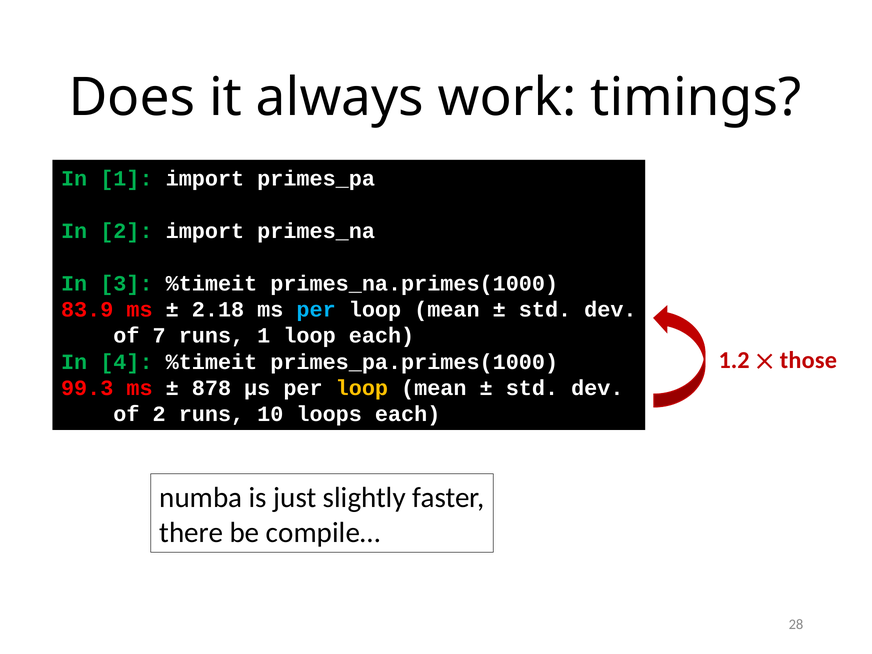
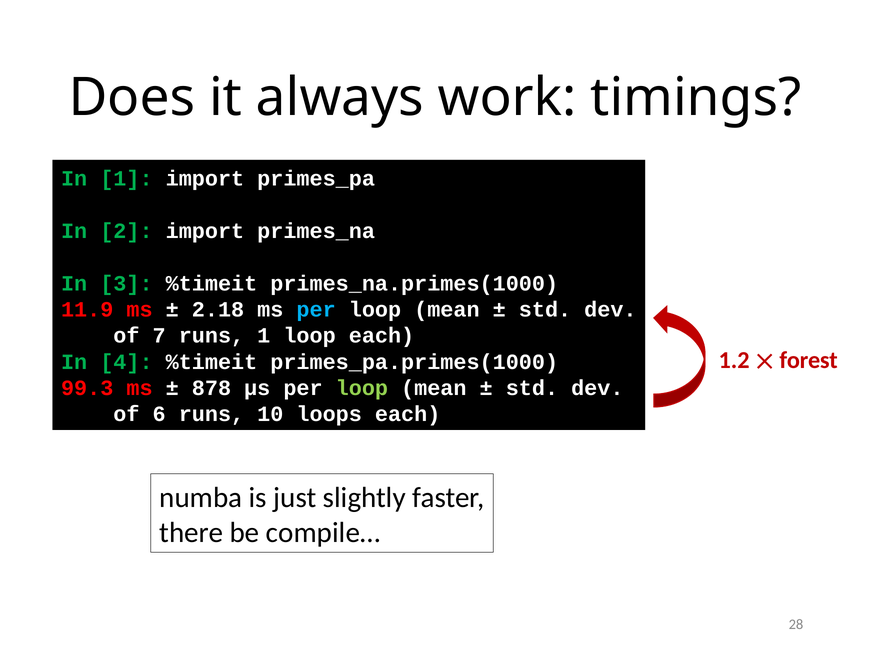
83.9: 83.9 -> 11.9 (87, 310)
those: those -> forest (809, 360)
loop colour: yellow -> light green (362, 388)
of 2: 2 -> 6 (159, 414)
